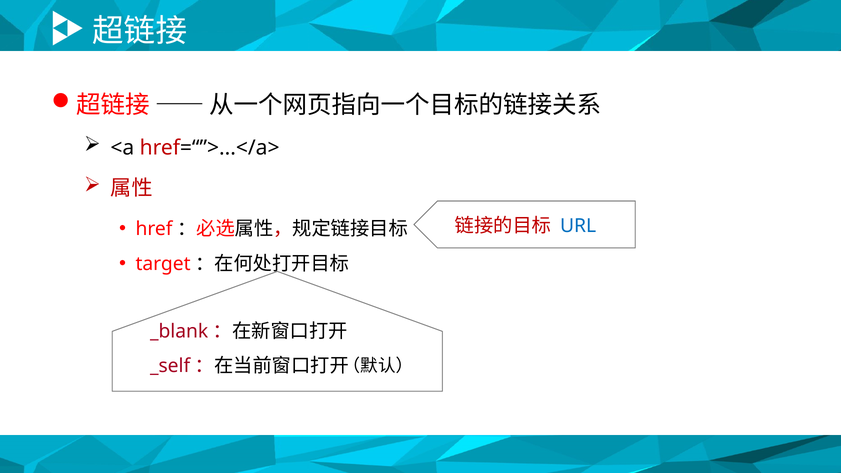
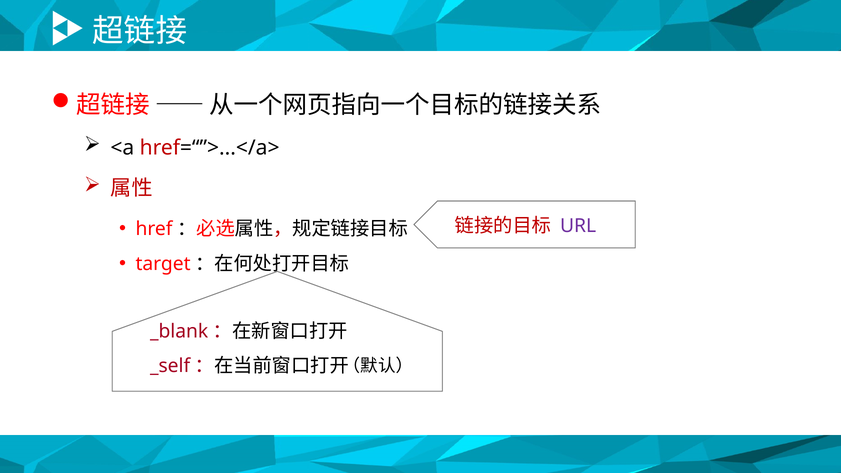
URL colour: blue -> purple (578, 226)
